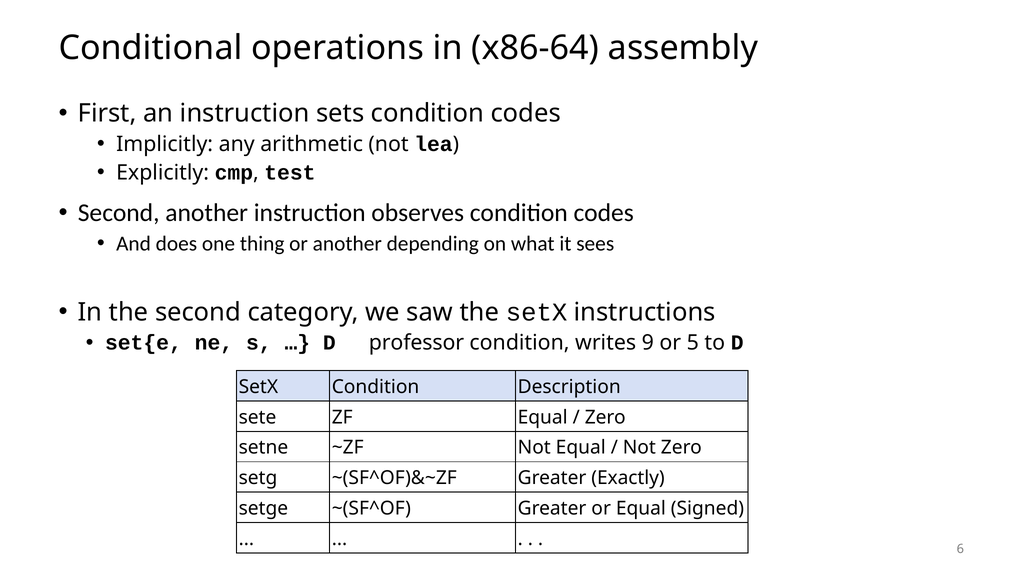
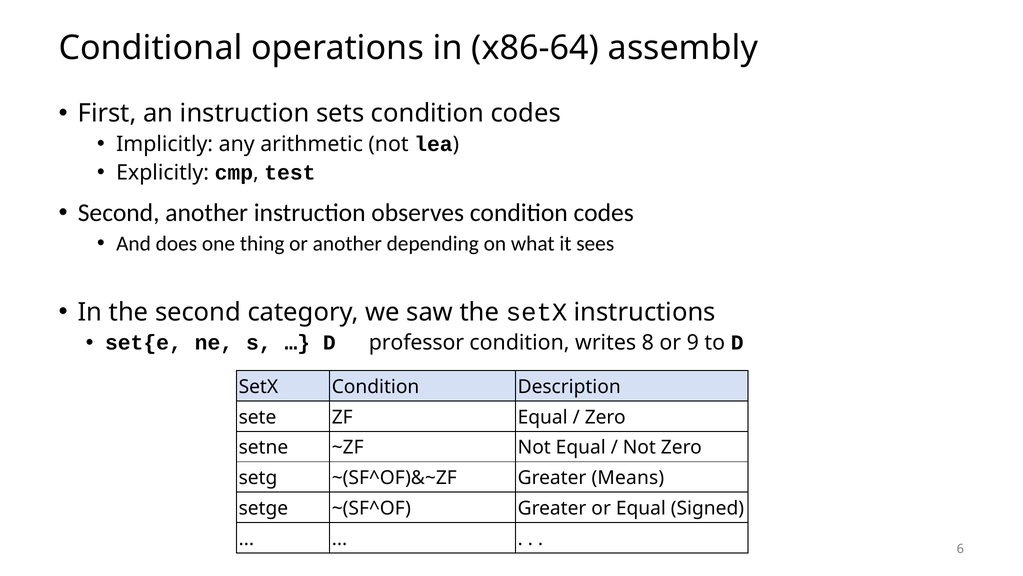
9: 9 -> 8 (648, 342)
5: 5 -> 9 (693, 342)
Exactly: Exactly -> Means (628, 478)
